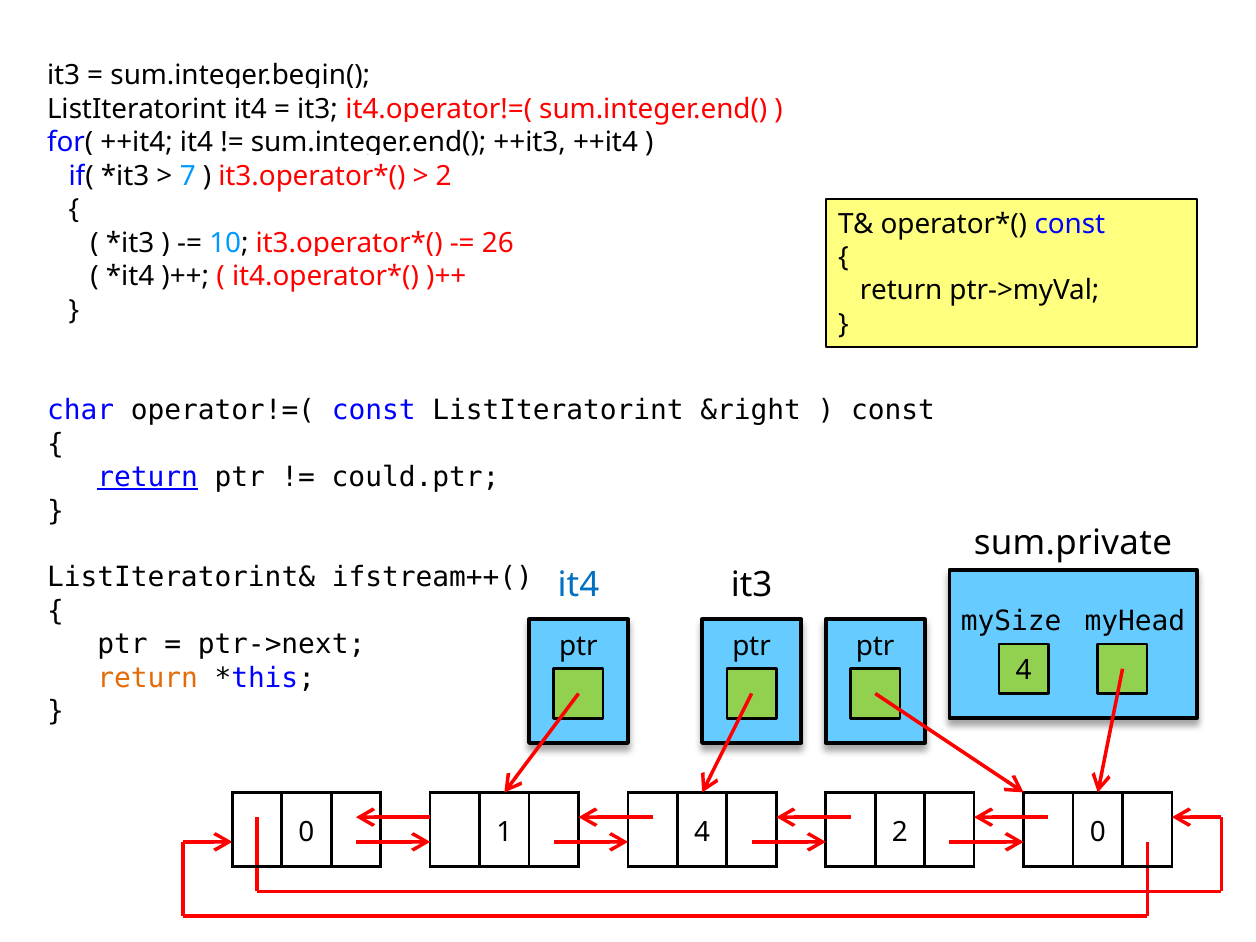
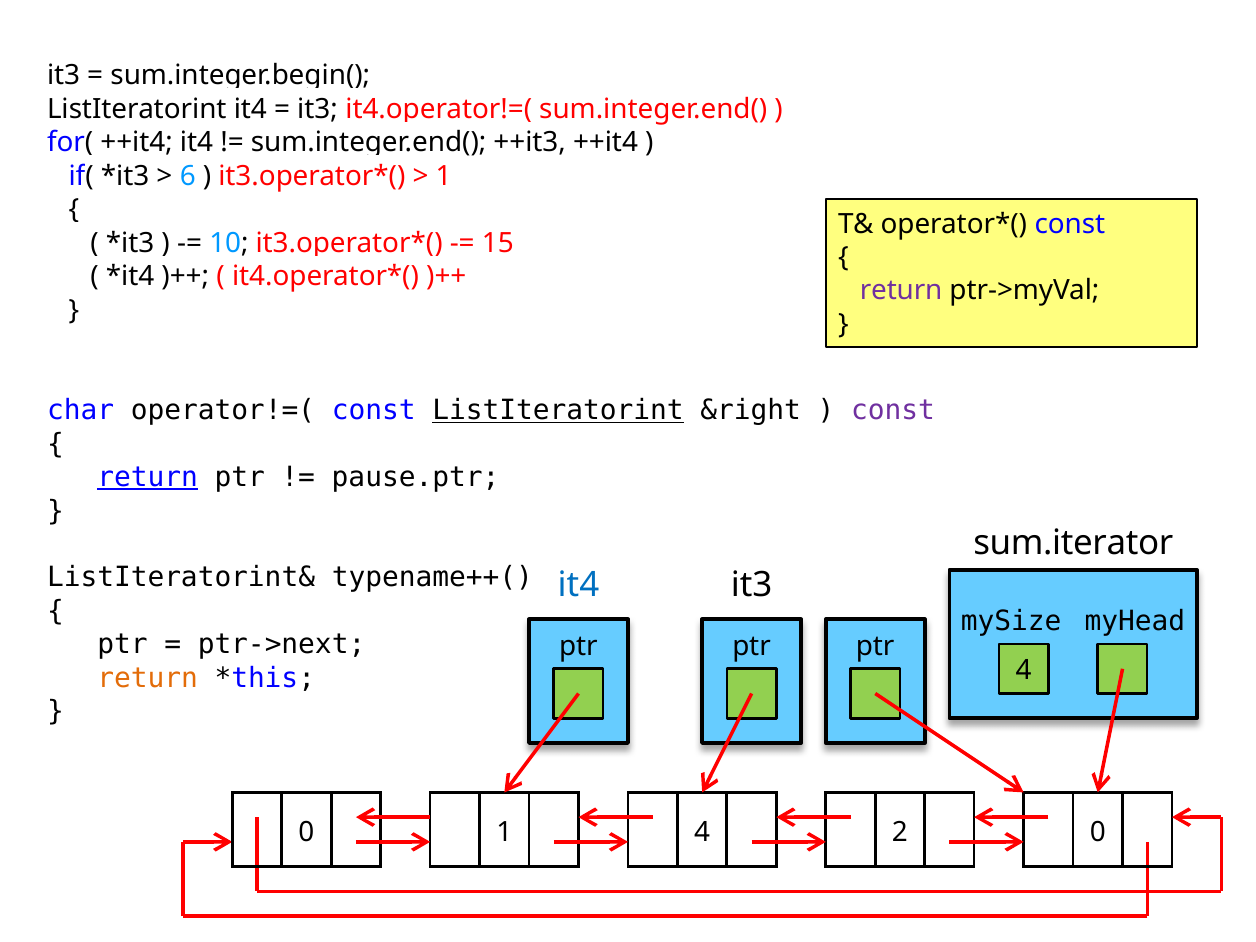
7: 7 -> 6 (188, 176)
2: 2 -> 1 (444, 176)
26: 26 -> 15 (498, 243)
return colour: black -> purple (901, 291)
ListIteratorint underline: none -> present (558, 410)
const colour: black -> purple (893, 410)
could.ptr: could.ptr -> pause.ptr (416, 477)
sum.private: sum.private -> sum.iterator (1073, 543)
ifstream++(: ifstream++( -> typename++( (432, 578)
